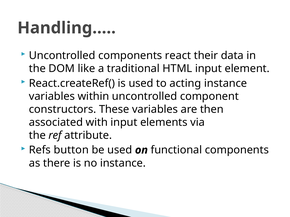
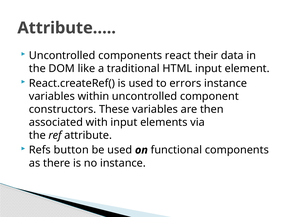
Handling…: Handling… -> Attribute… (67, 28)
acting: acting -> errors (185, 83)
